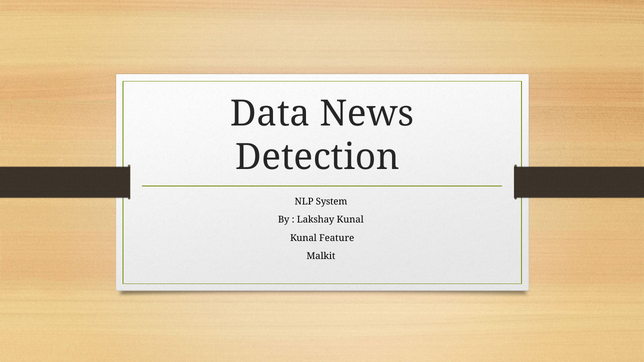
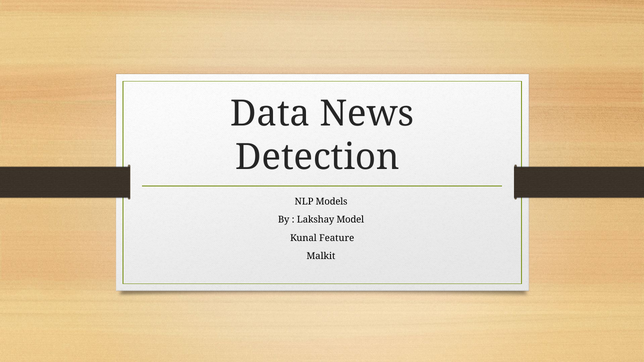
System: System -> Models (332, 202)
Lakshay Kunal: Kunal -> Model (350, 220)
